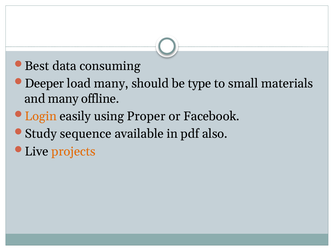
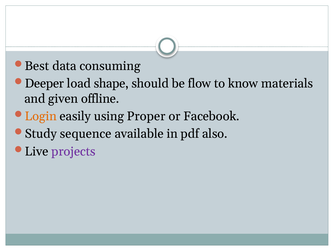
load many: many -> shape (111, 83)
type: type -> flow (200, 83)
small: small -> know (243, 83)
and many: many -> given (63, 98)
projects colour: orange -> purple (73, 151)
